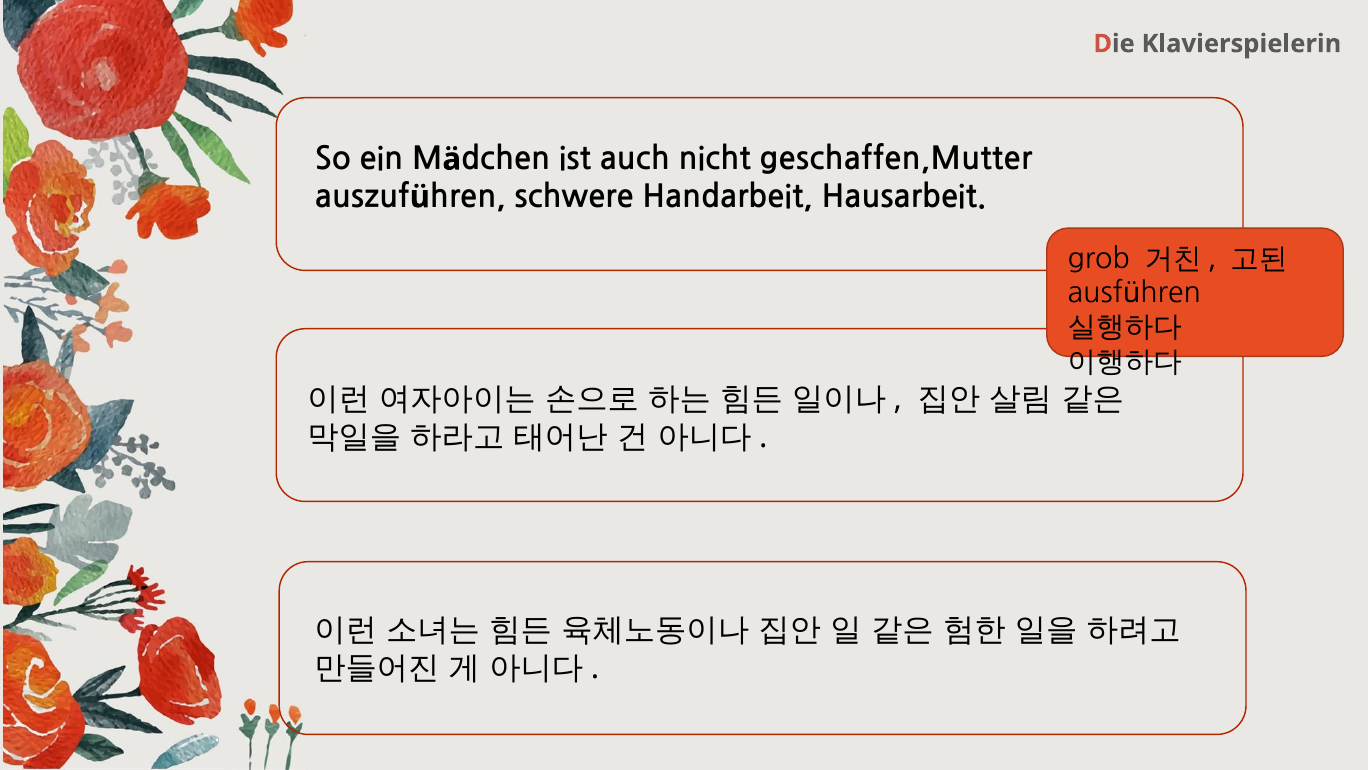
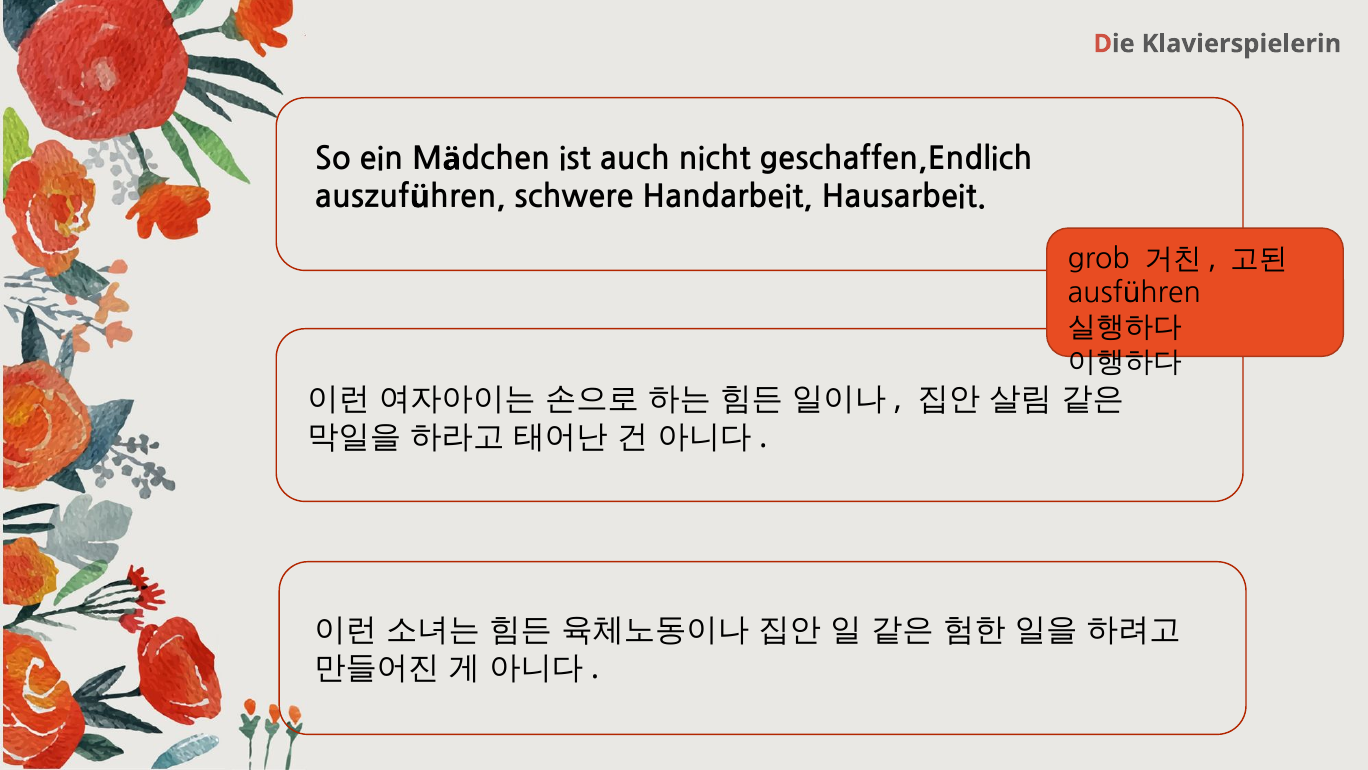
geschaffen,Mutter: geschaffen,Mutter -> geschaffen,Endlich (896, 159)
